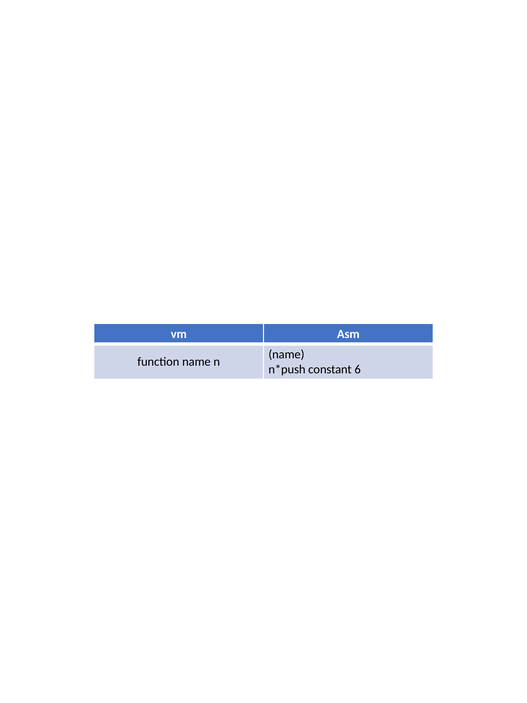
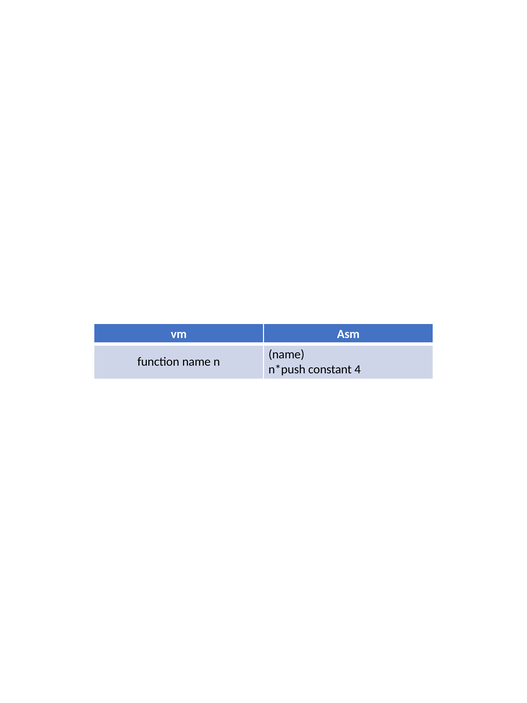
6: 6 -> 4 (358, 369)
